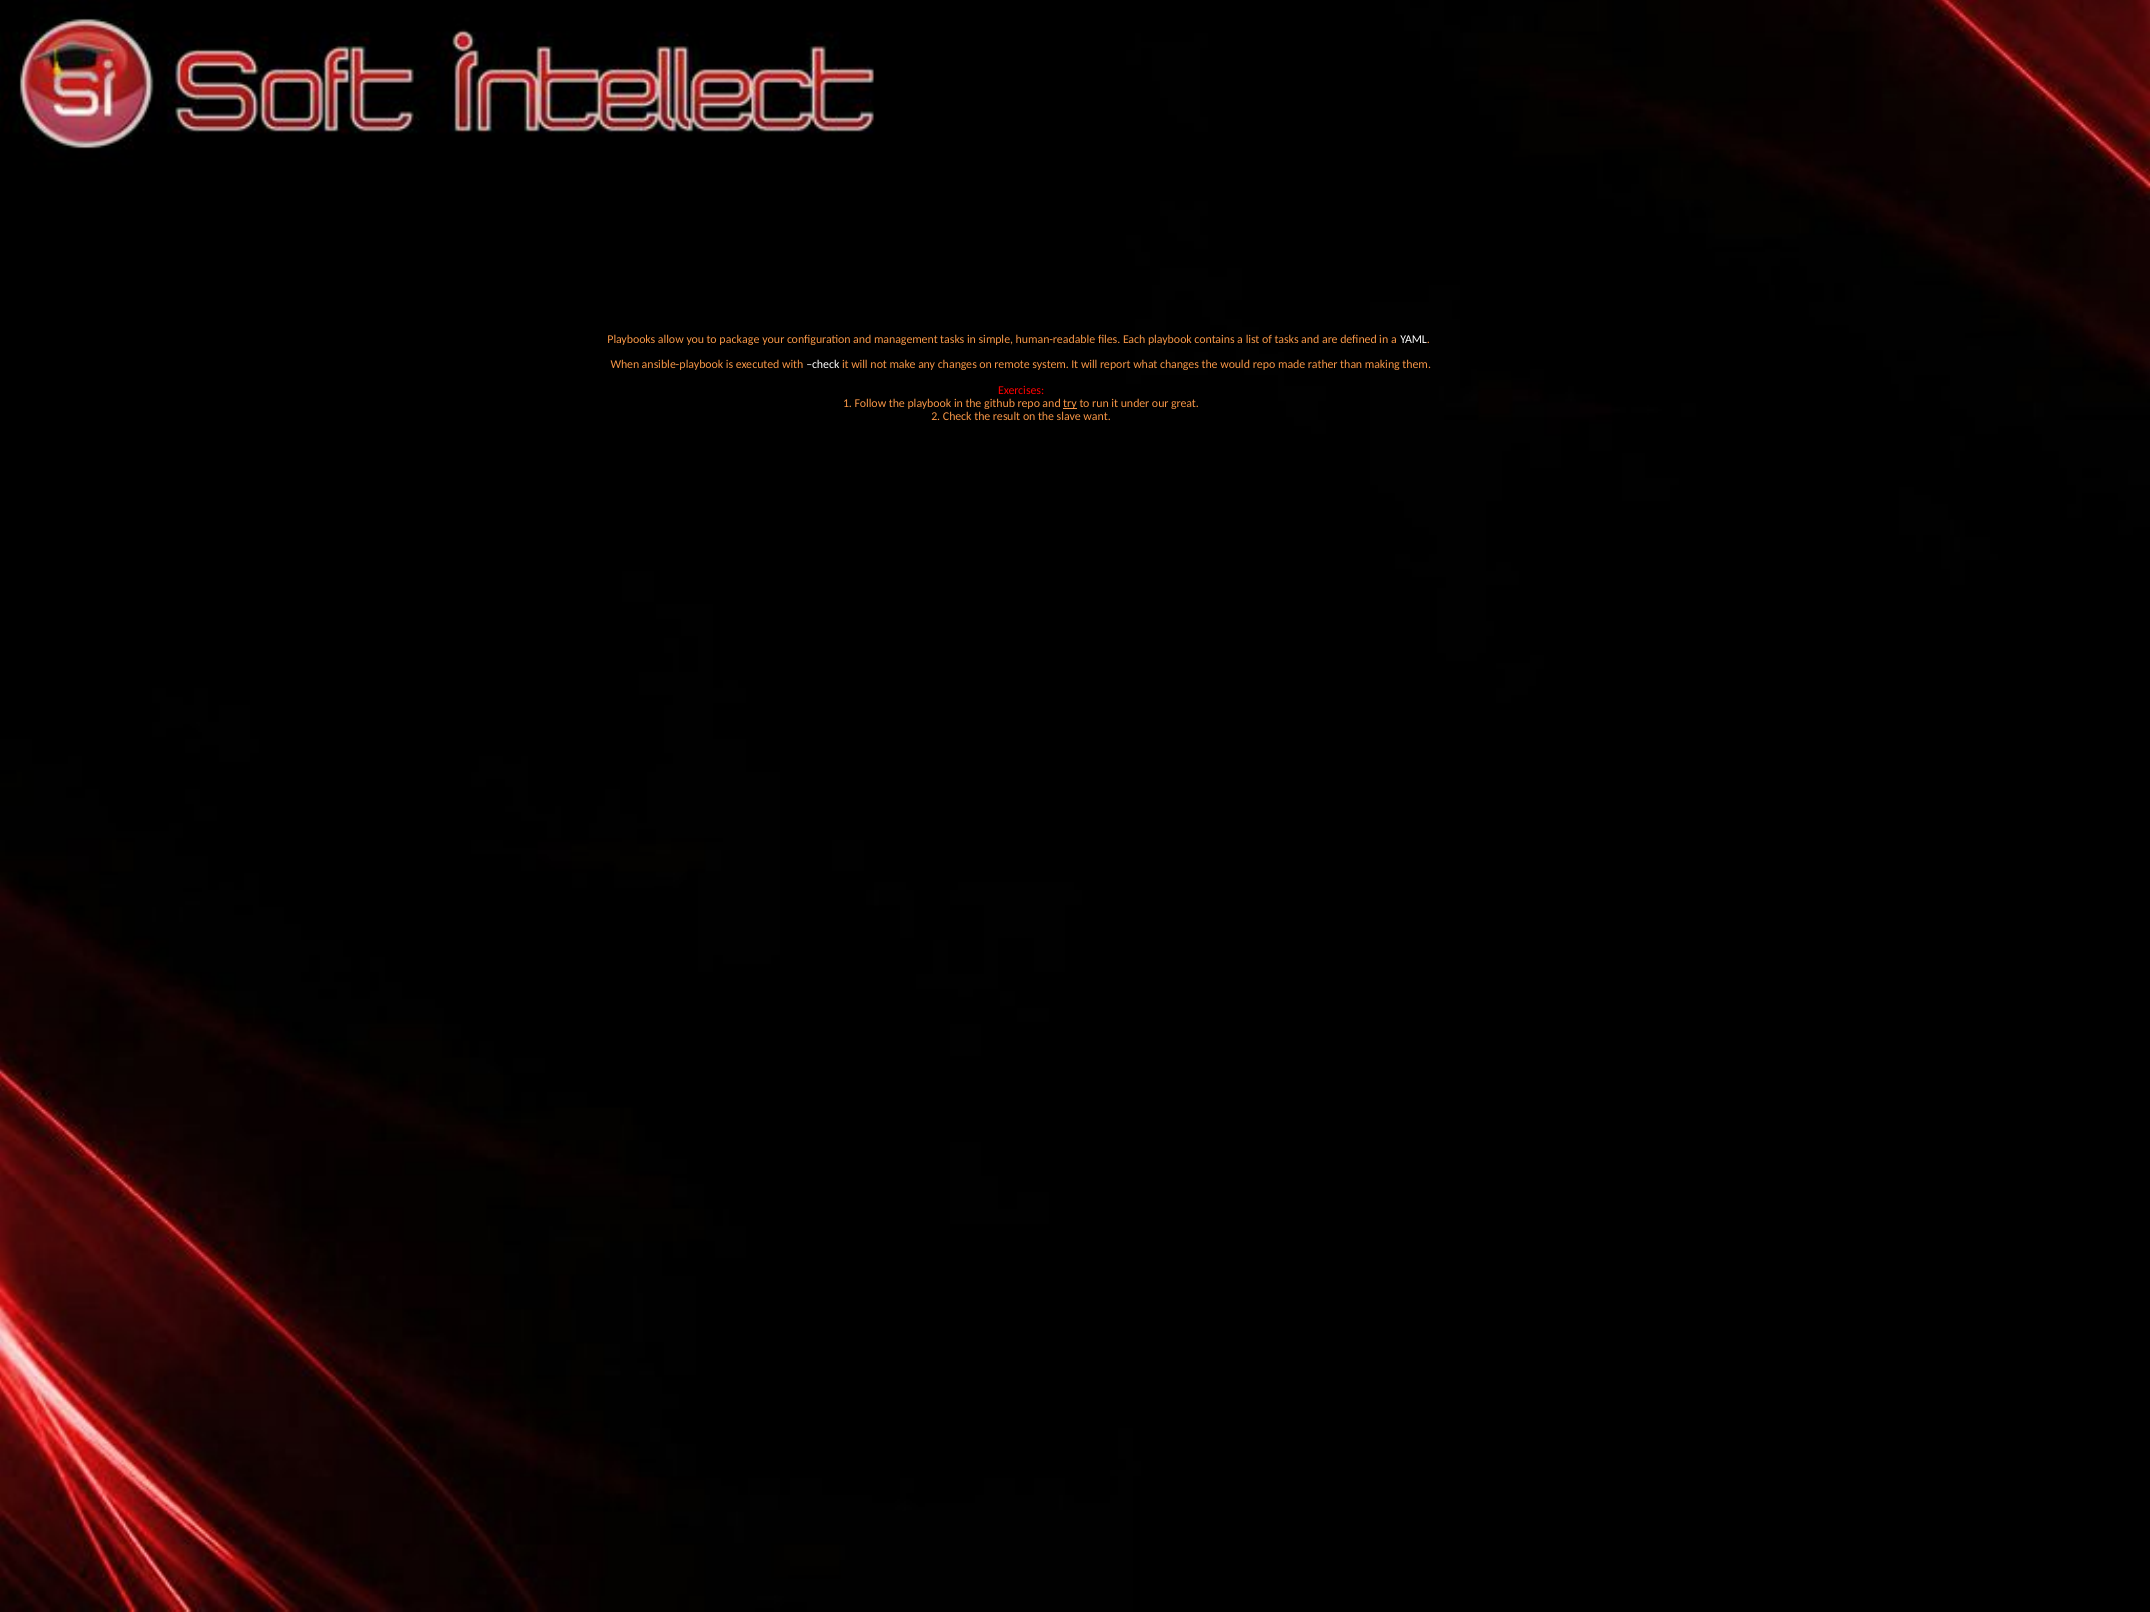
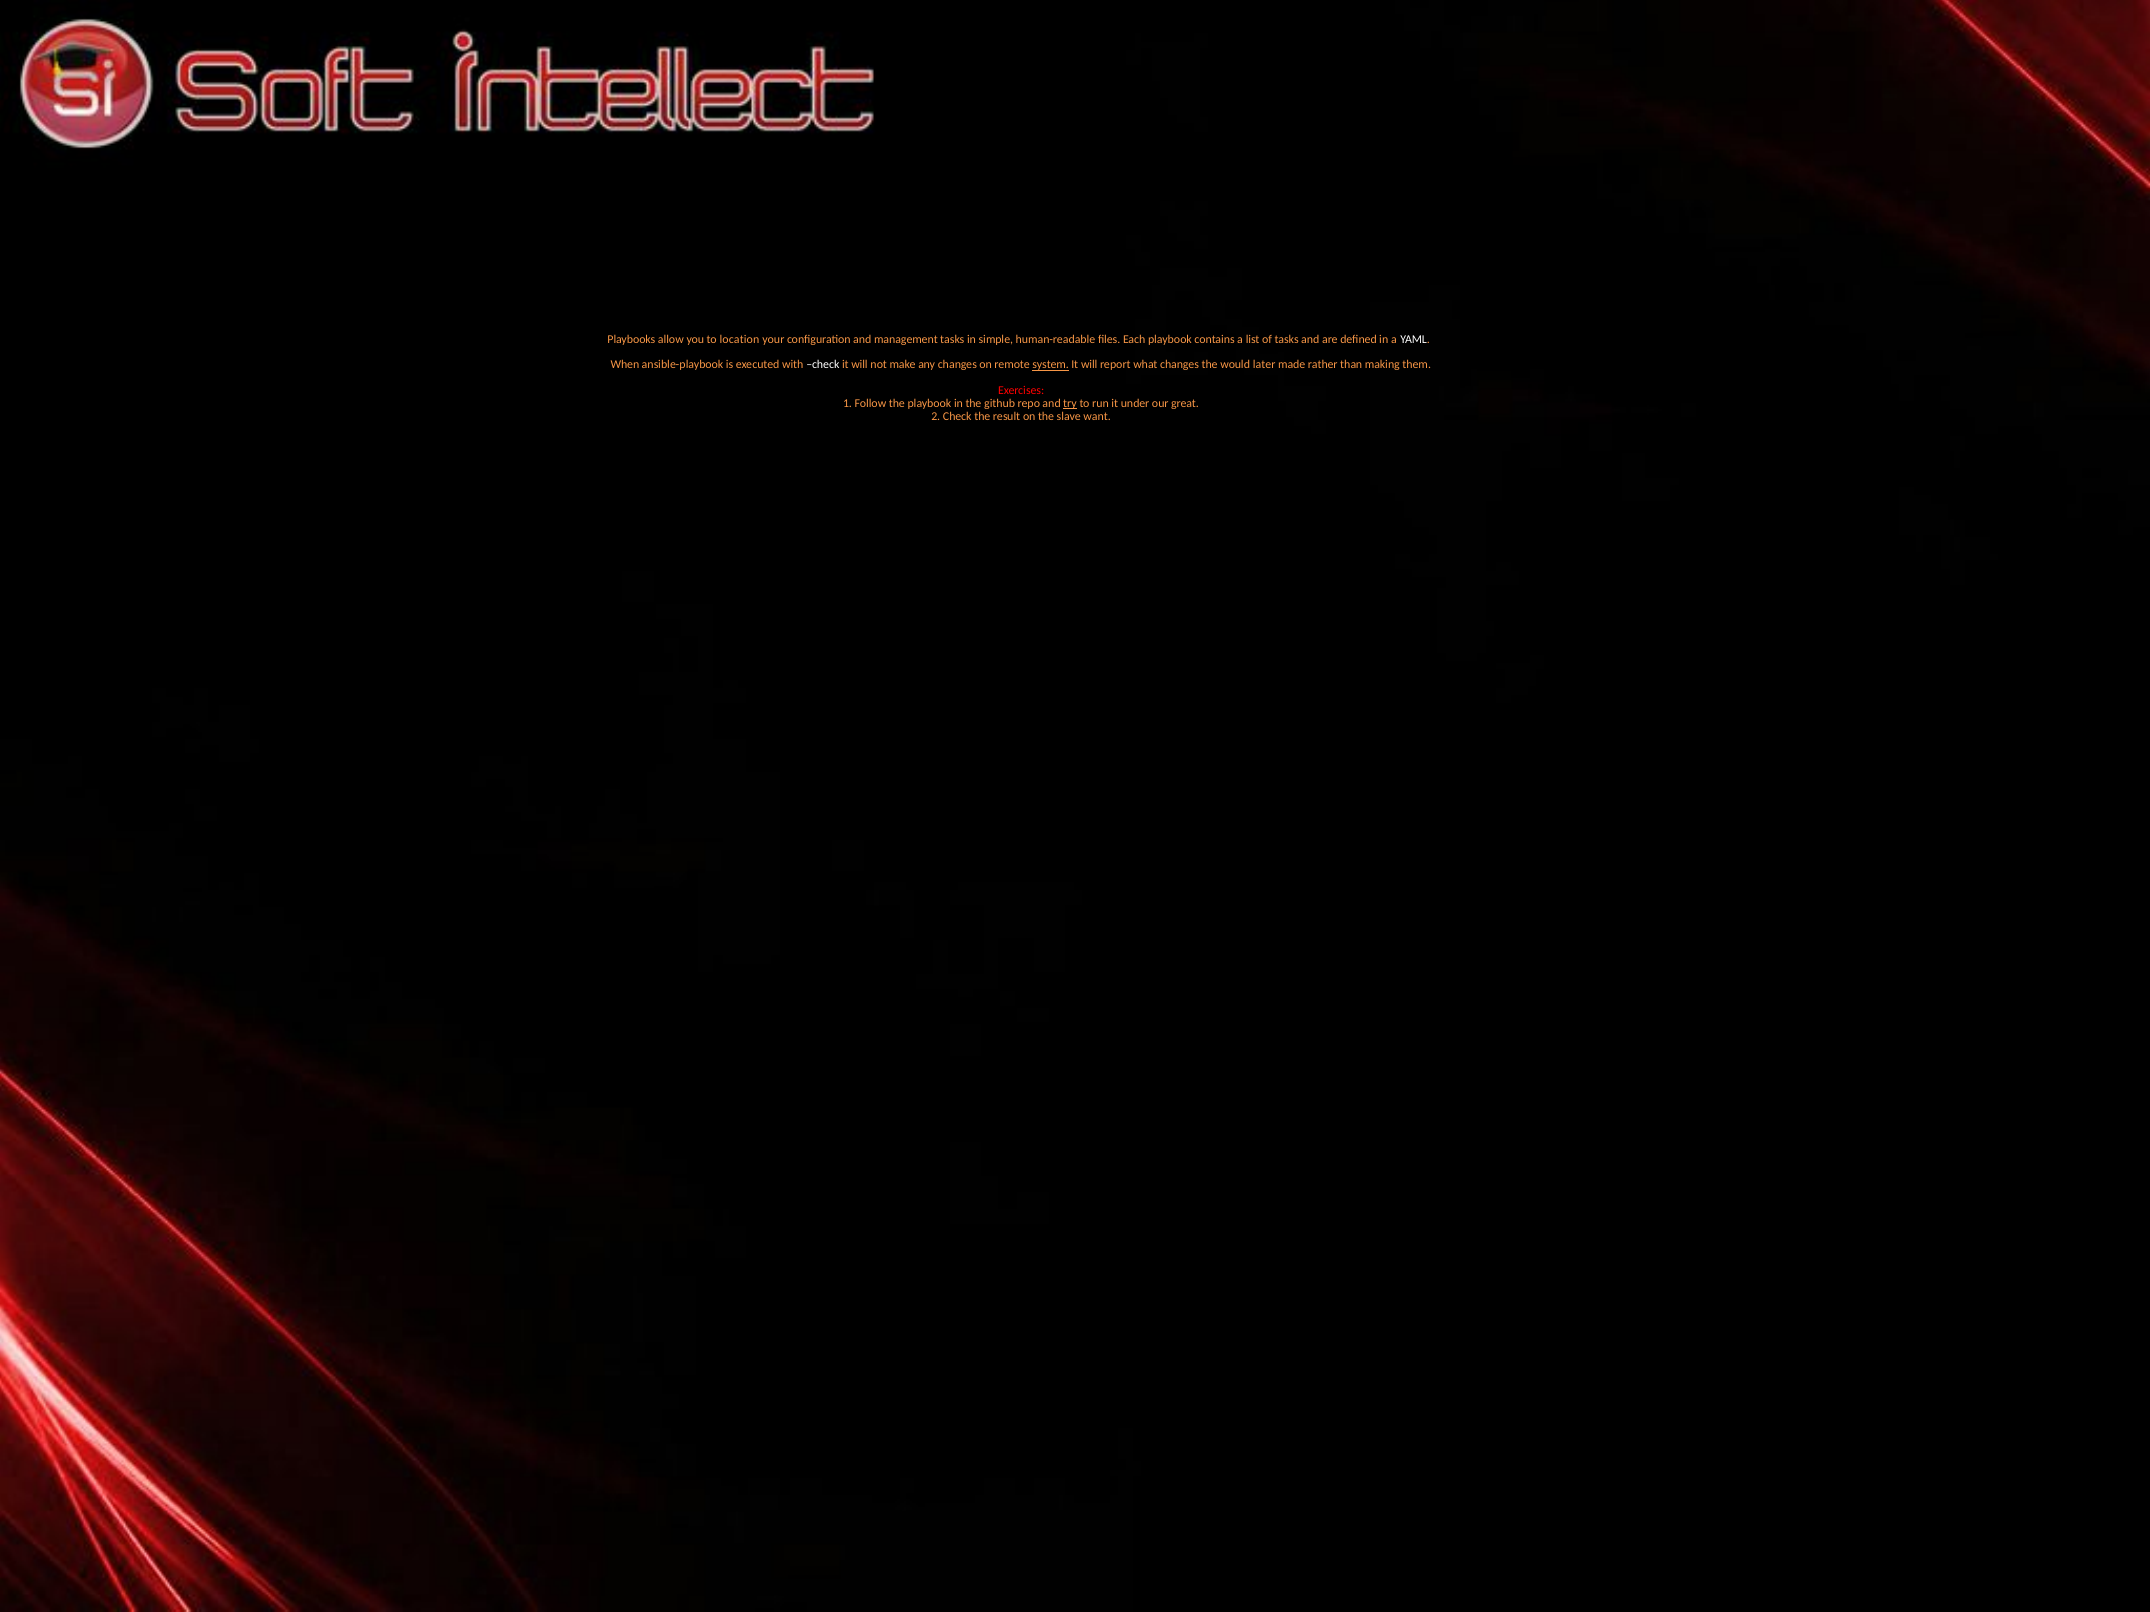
package: package -> location (739, 339)
system underline: none -> present (1051, 365)
would repo: repo -> later (1264, 365)
